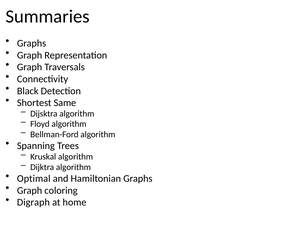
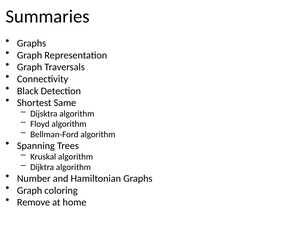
Optimal: Optimal -> Number (34, 179)
Digraph: Digraph -> Remove (34, 202)
